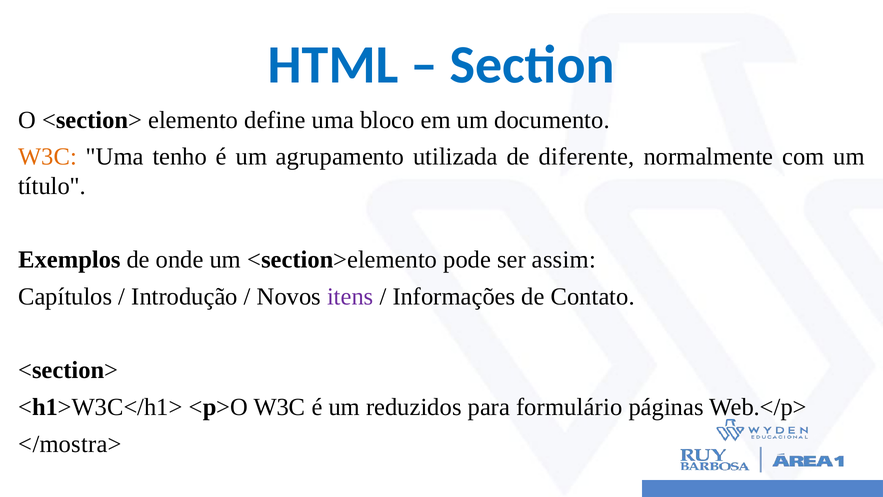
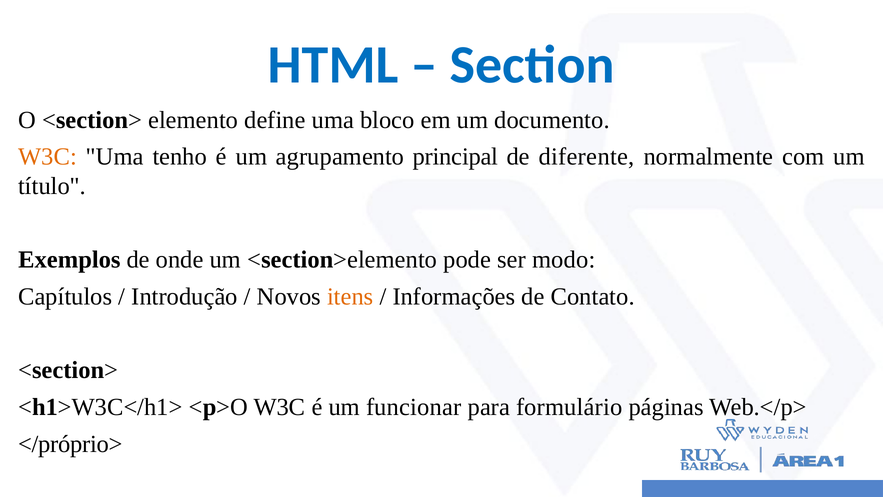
utilizada: utilizada -> principal (456, 157)
assim: assim -> modo (564, 260)
itens colour: purple -> orange (350, 297)
reduzidos: reduzidos -> funcionar (414, 407)
</mostra>: </mostra> -> </próprio> (70, 444)
